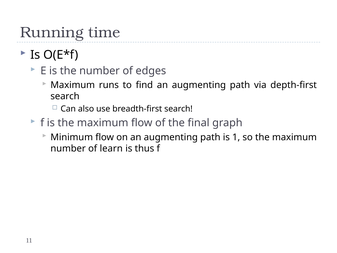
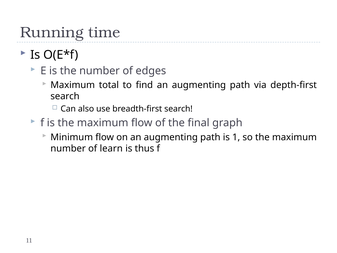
runs: runs -> total (109, 85)
